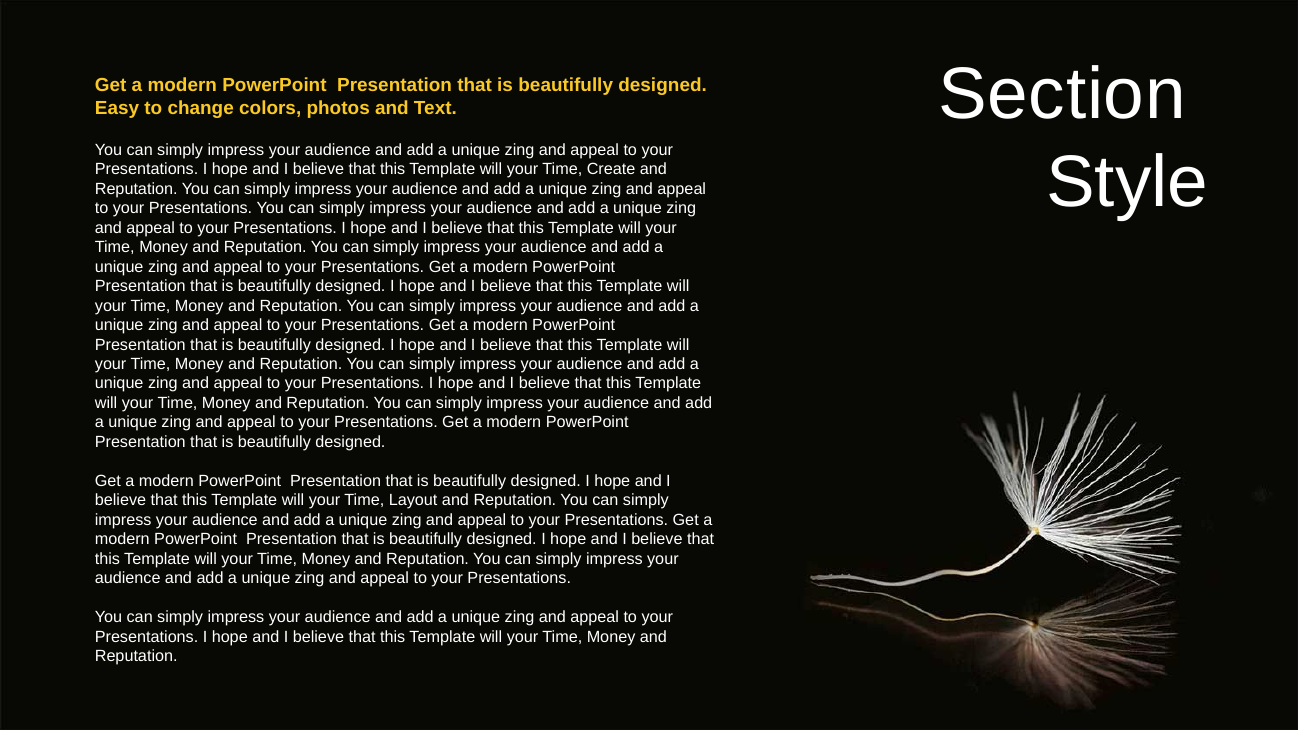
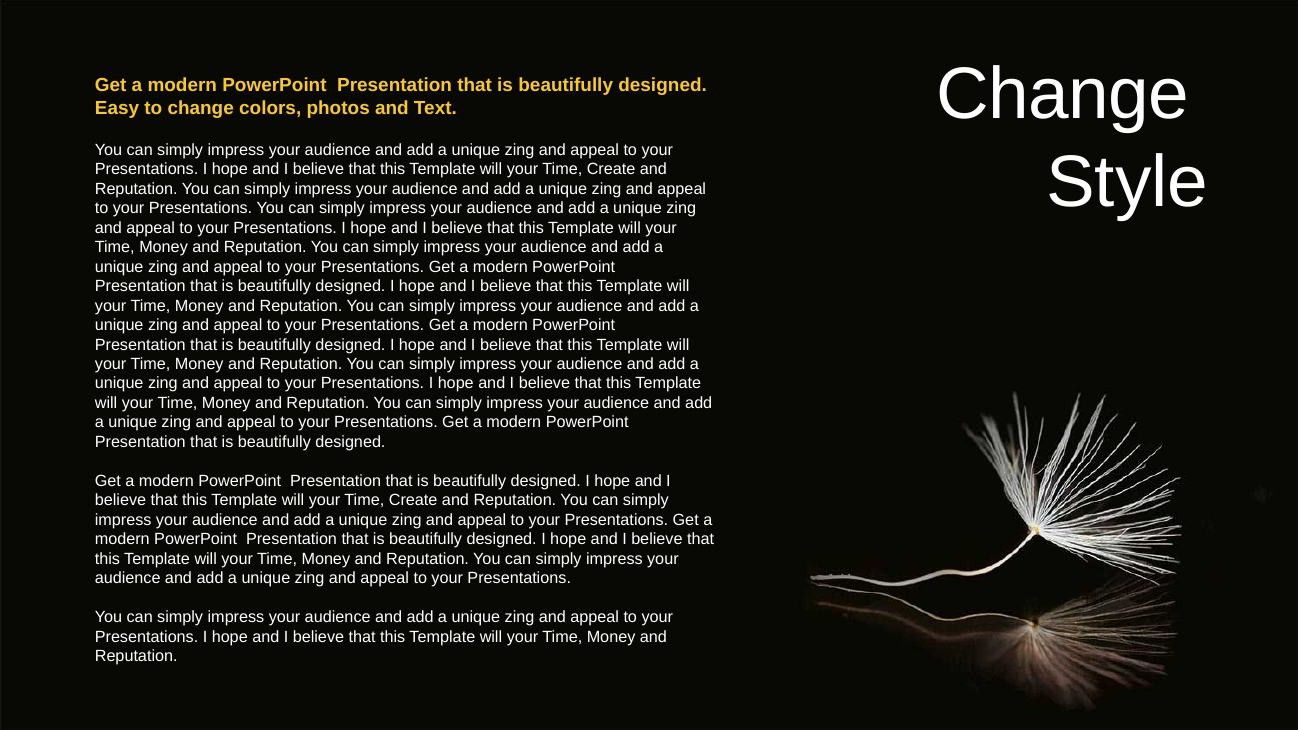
Section: Section -> Change (1063, 94)
Layout: Layout -> Create (413, 501)
